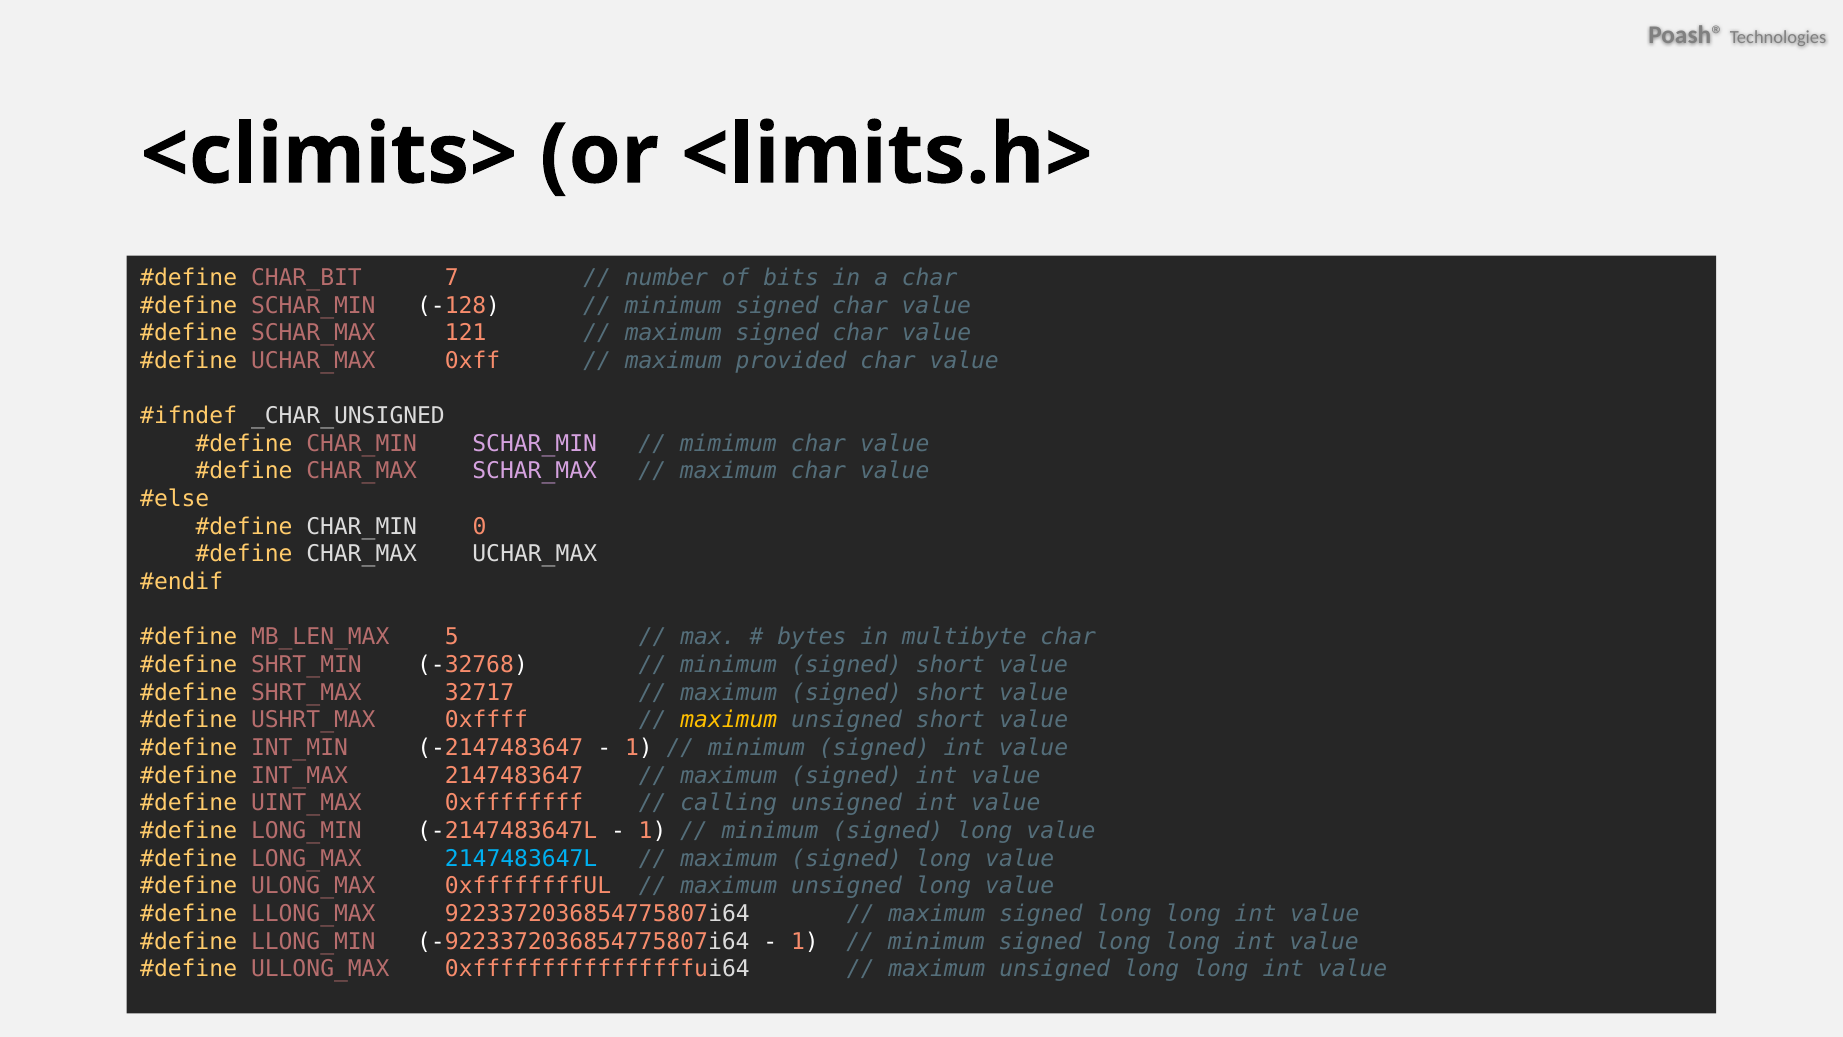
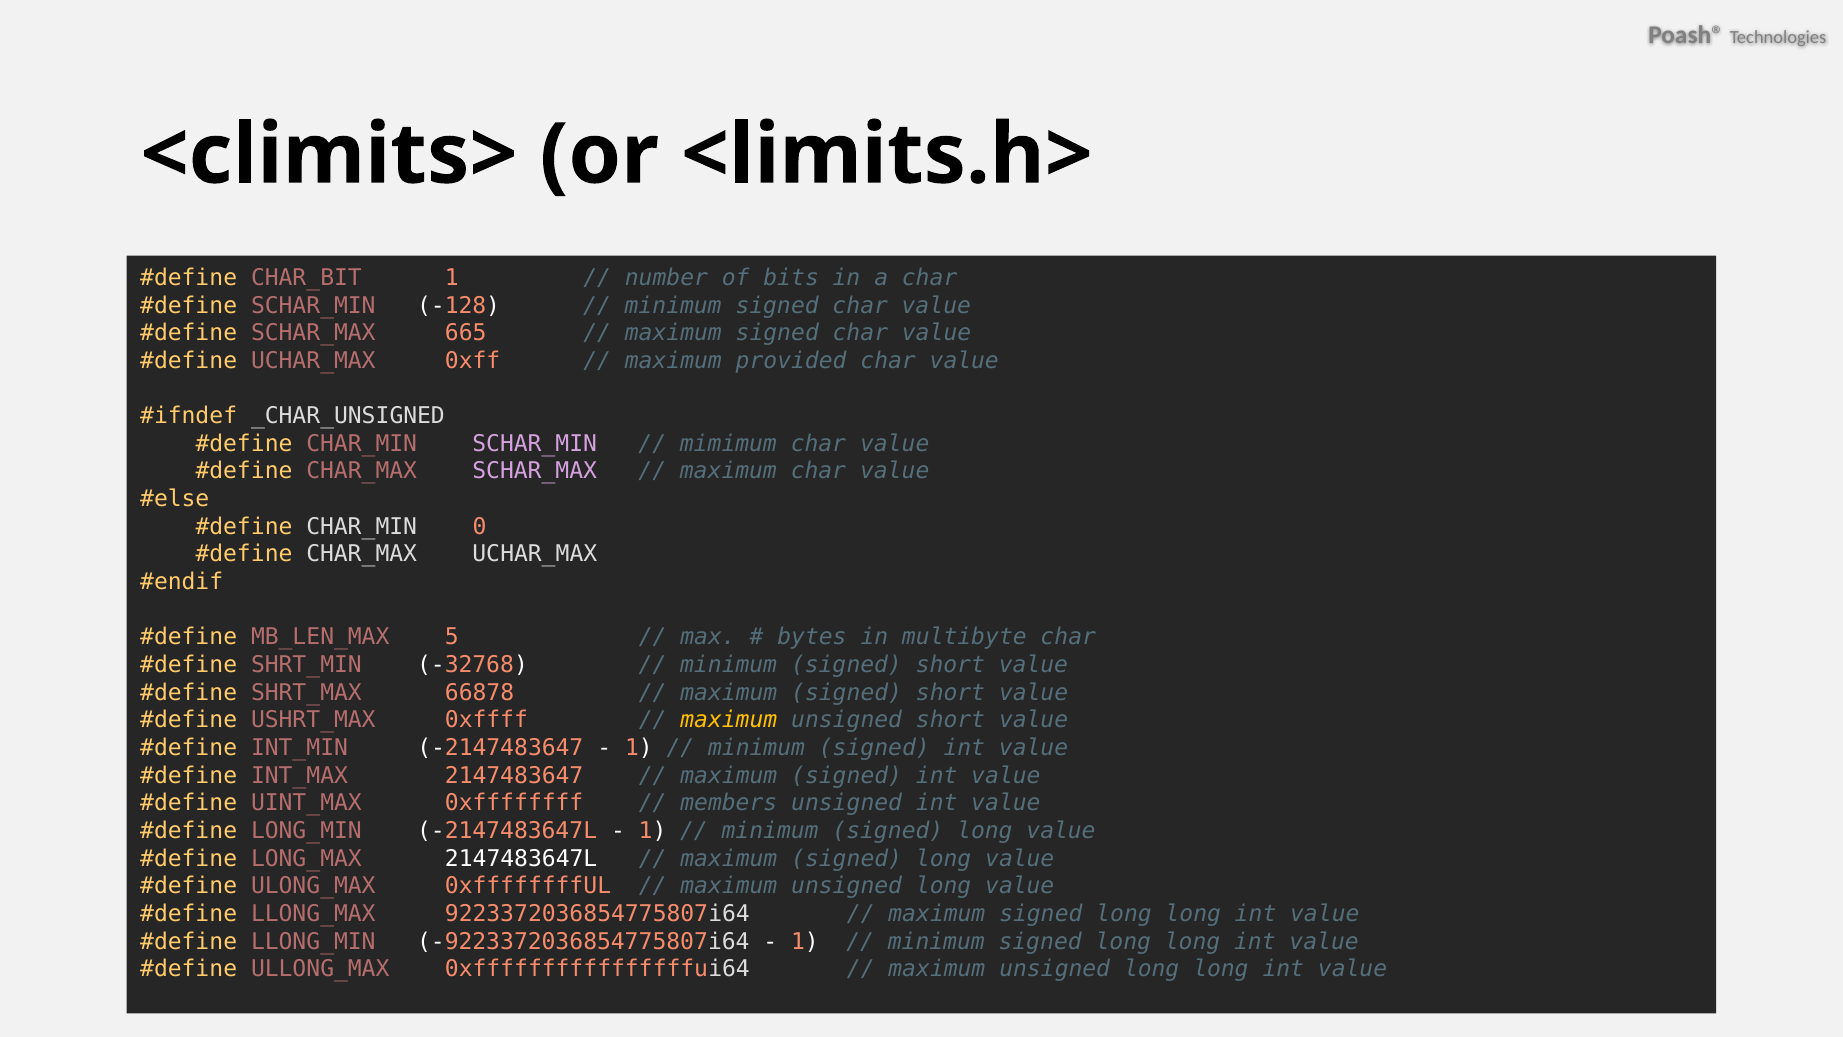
CHAR_BIT 7: 7 -> 1 (452, 278)
121: 121 -> 665 (466, 333)
32717: 32717 -> 66878 (480, 692)
calling: calling -> members (729, 803)
2147483647L colour: light blue -> white (521, 858)
